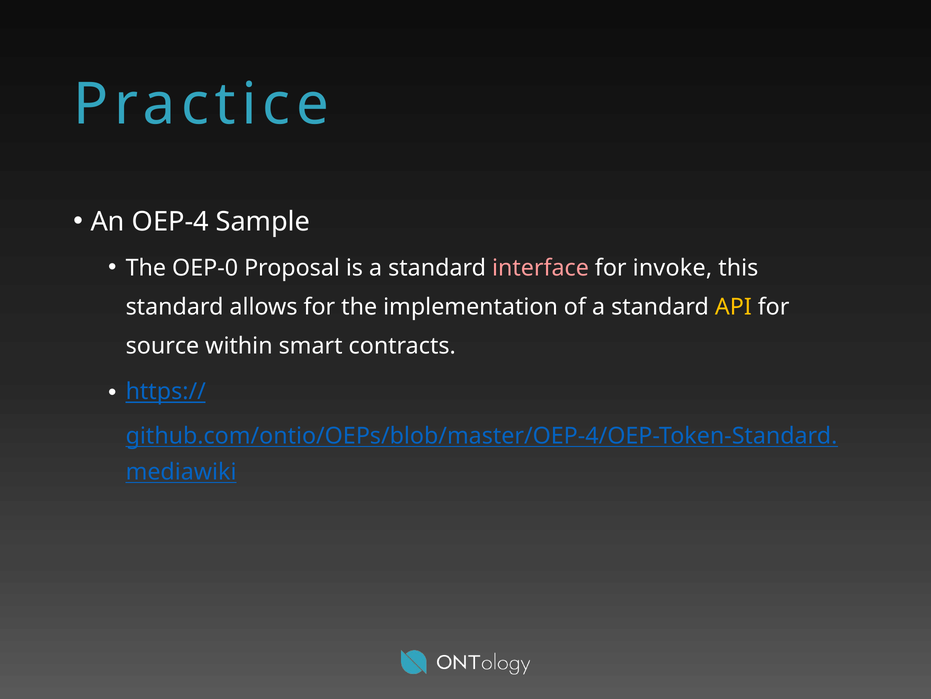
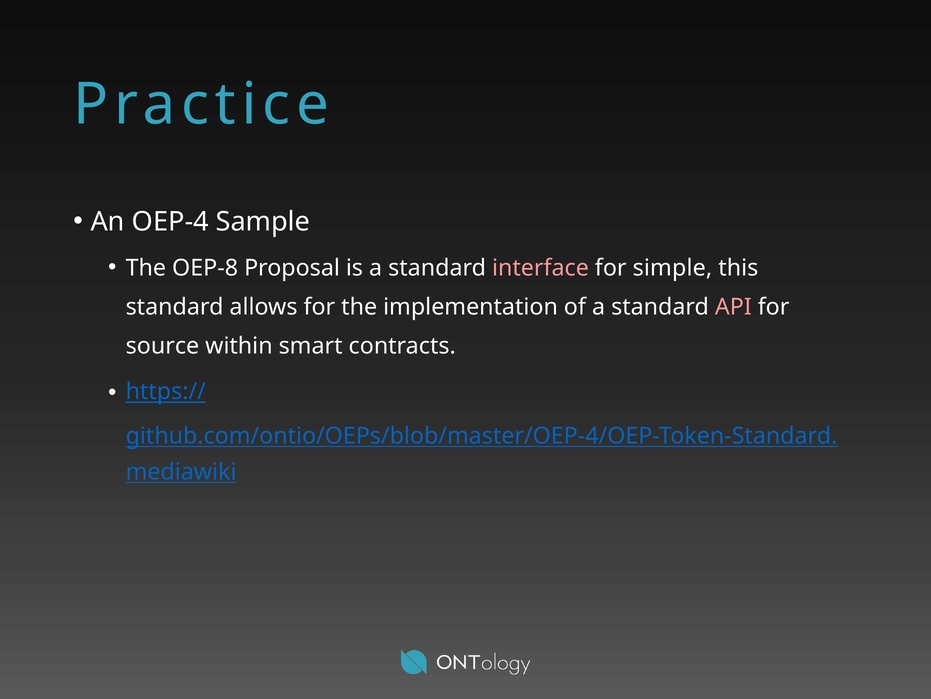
OEP-0: OEP-0 -> OEP-8 (205, 268)
invoke: invoke -> simple (672, 268)
API colour: yellow -> pink (733, 307)
